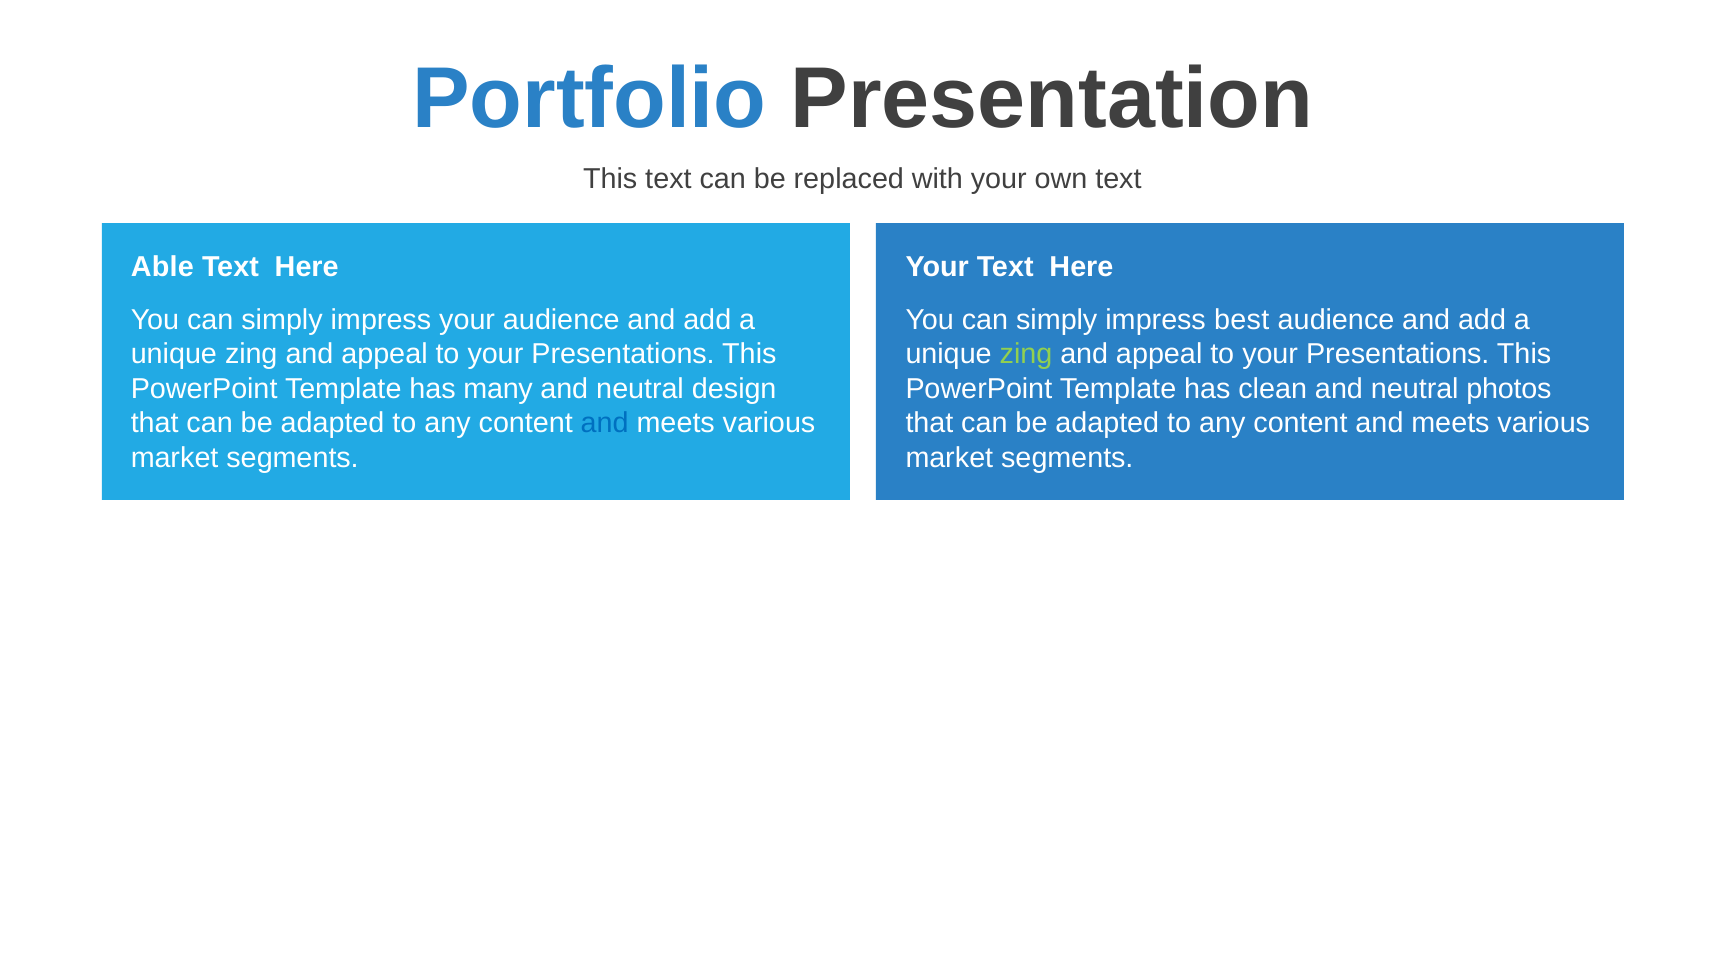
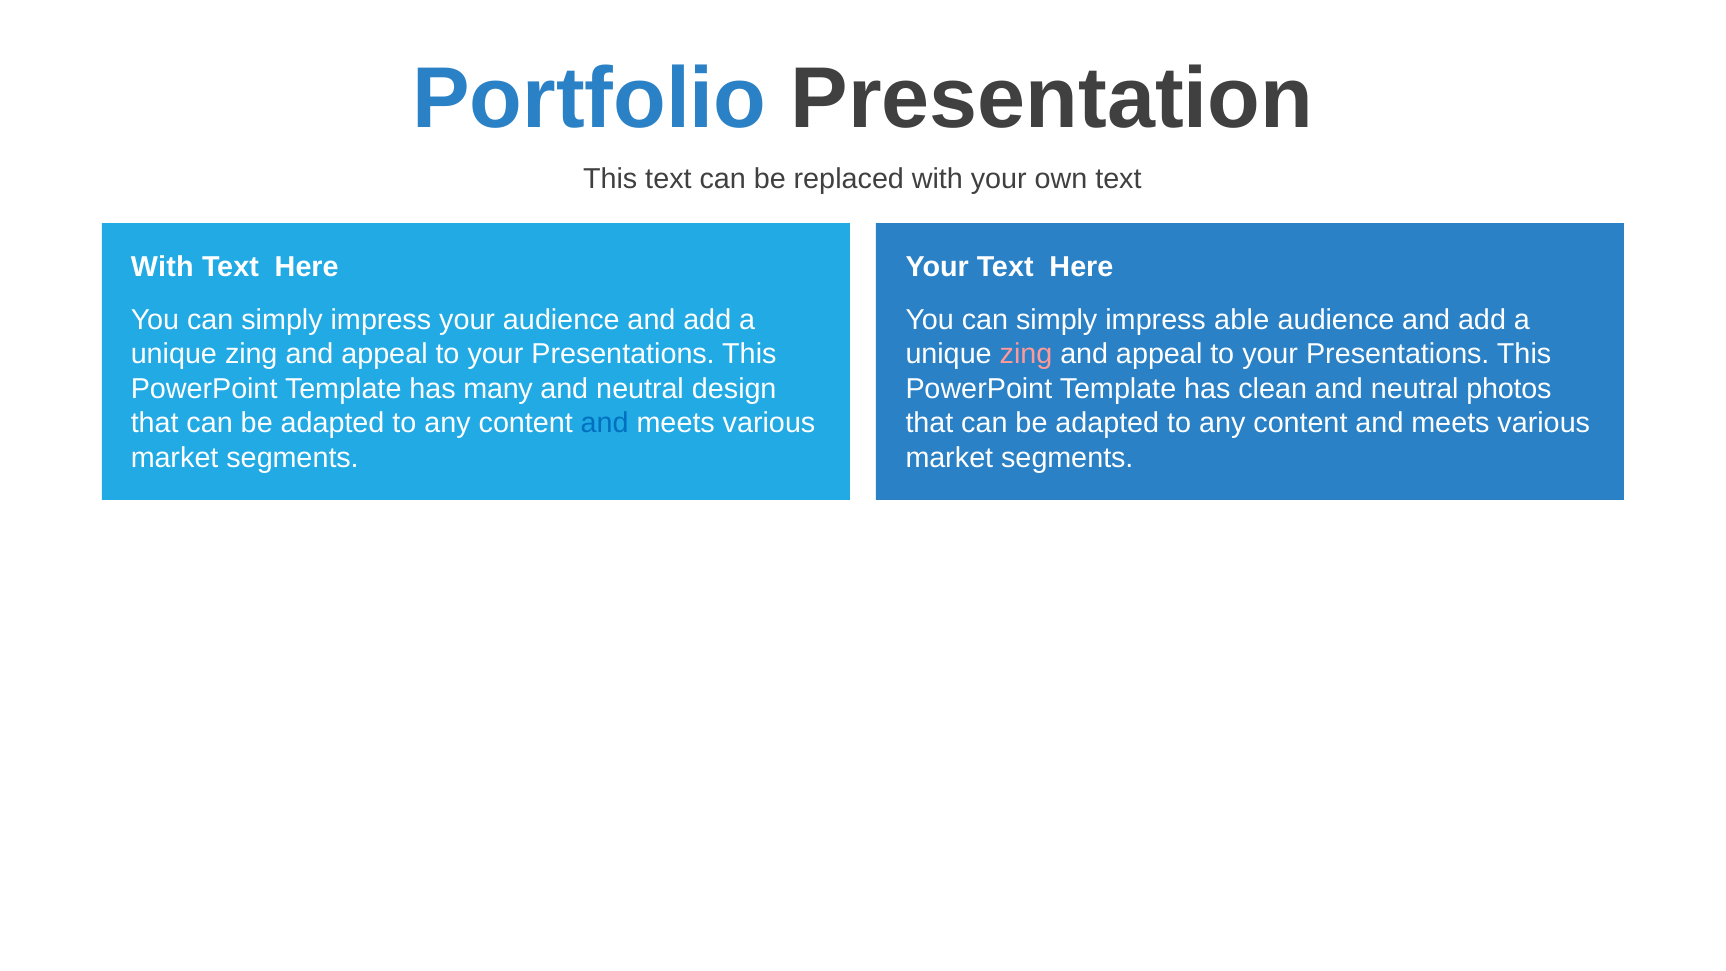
Able: Able -> With (162, 267)
best: best -> able (1242, 320)
zing colour: light green -> pink (1026, 354)
